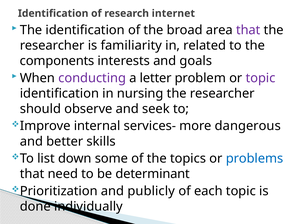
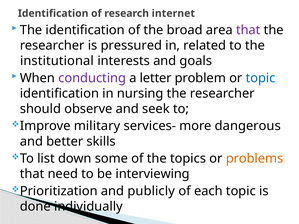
familiarity: familiarity -> pressured (131, 45)
components: components -> institutional (57, 61)
topic colour: purple -> blue (261, 78)
internal: internal -> military (97, 126)
problems colour: blue -> orange (255, 159)
determinant: determinant -> interviewing (153, 174)
